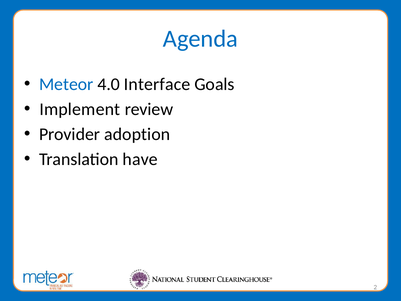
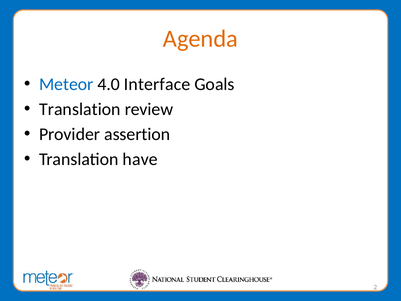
Agenda colour: blue -> orange (200, 39)
Implement: Implement -> Translation (80, 109)
adoption: adoption -> assertion (137, 134)
